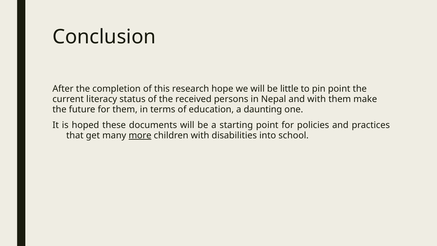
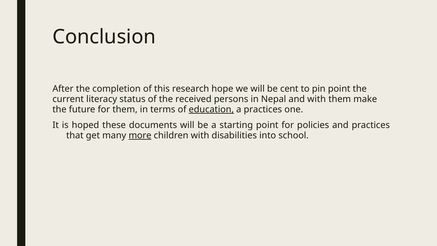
little: little -> cent (289, 89)
education underline: none -> present (211, 109)
a daunting: daunting -> practices (263, 109)
